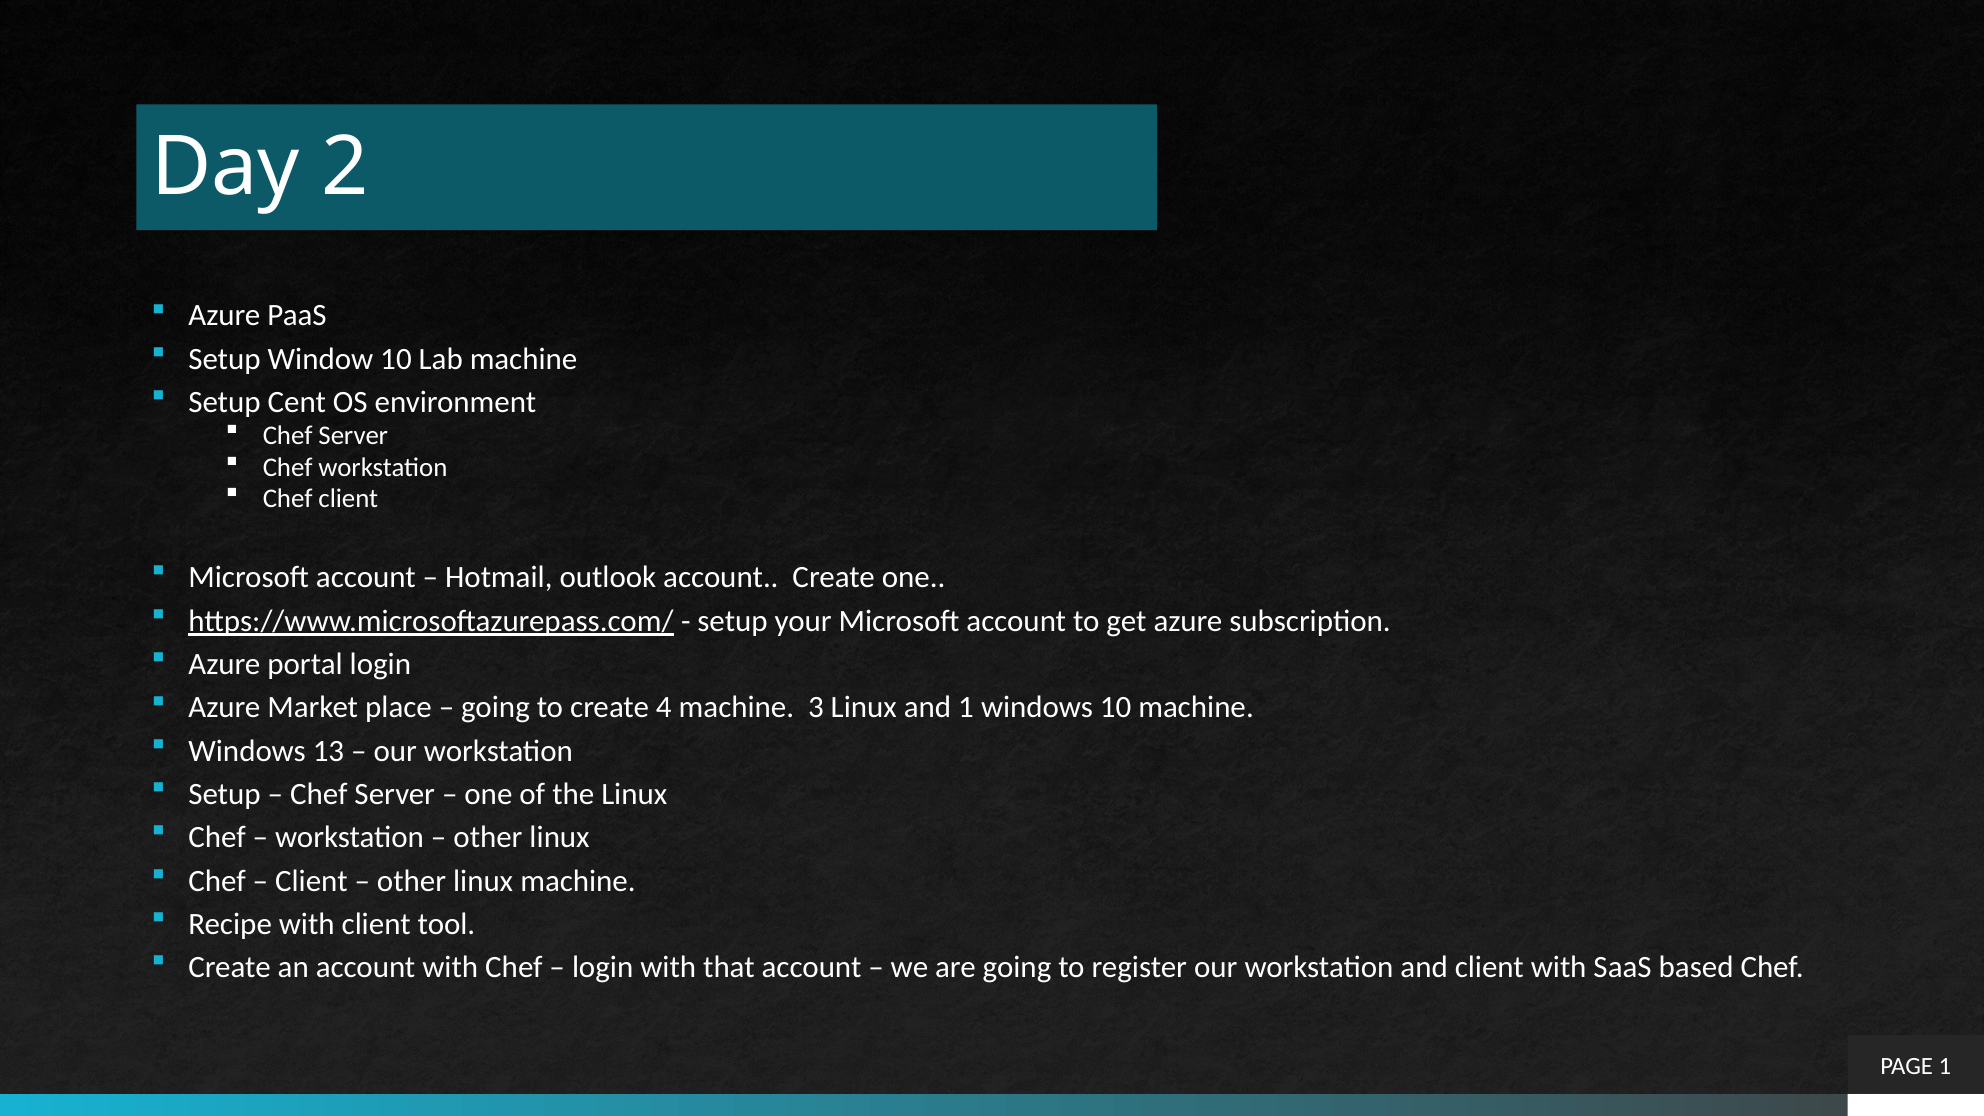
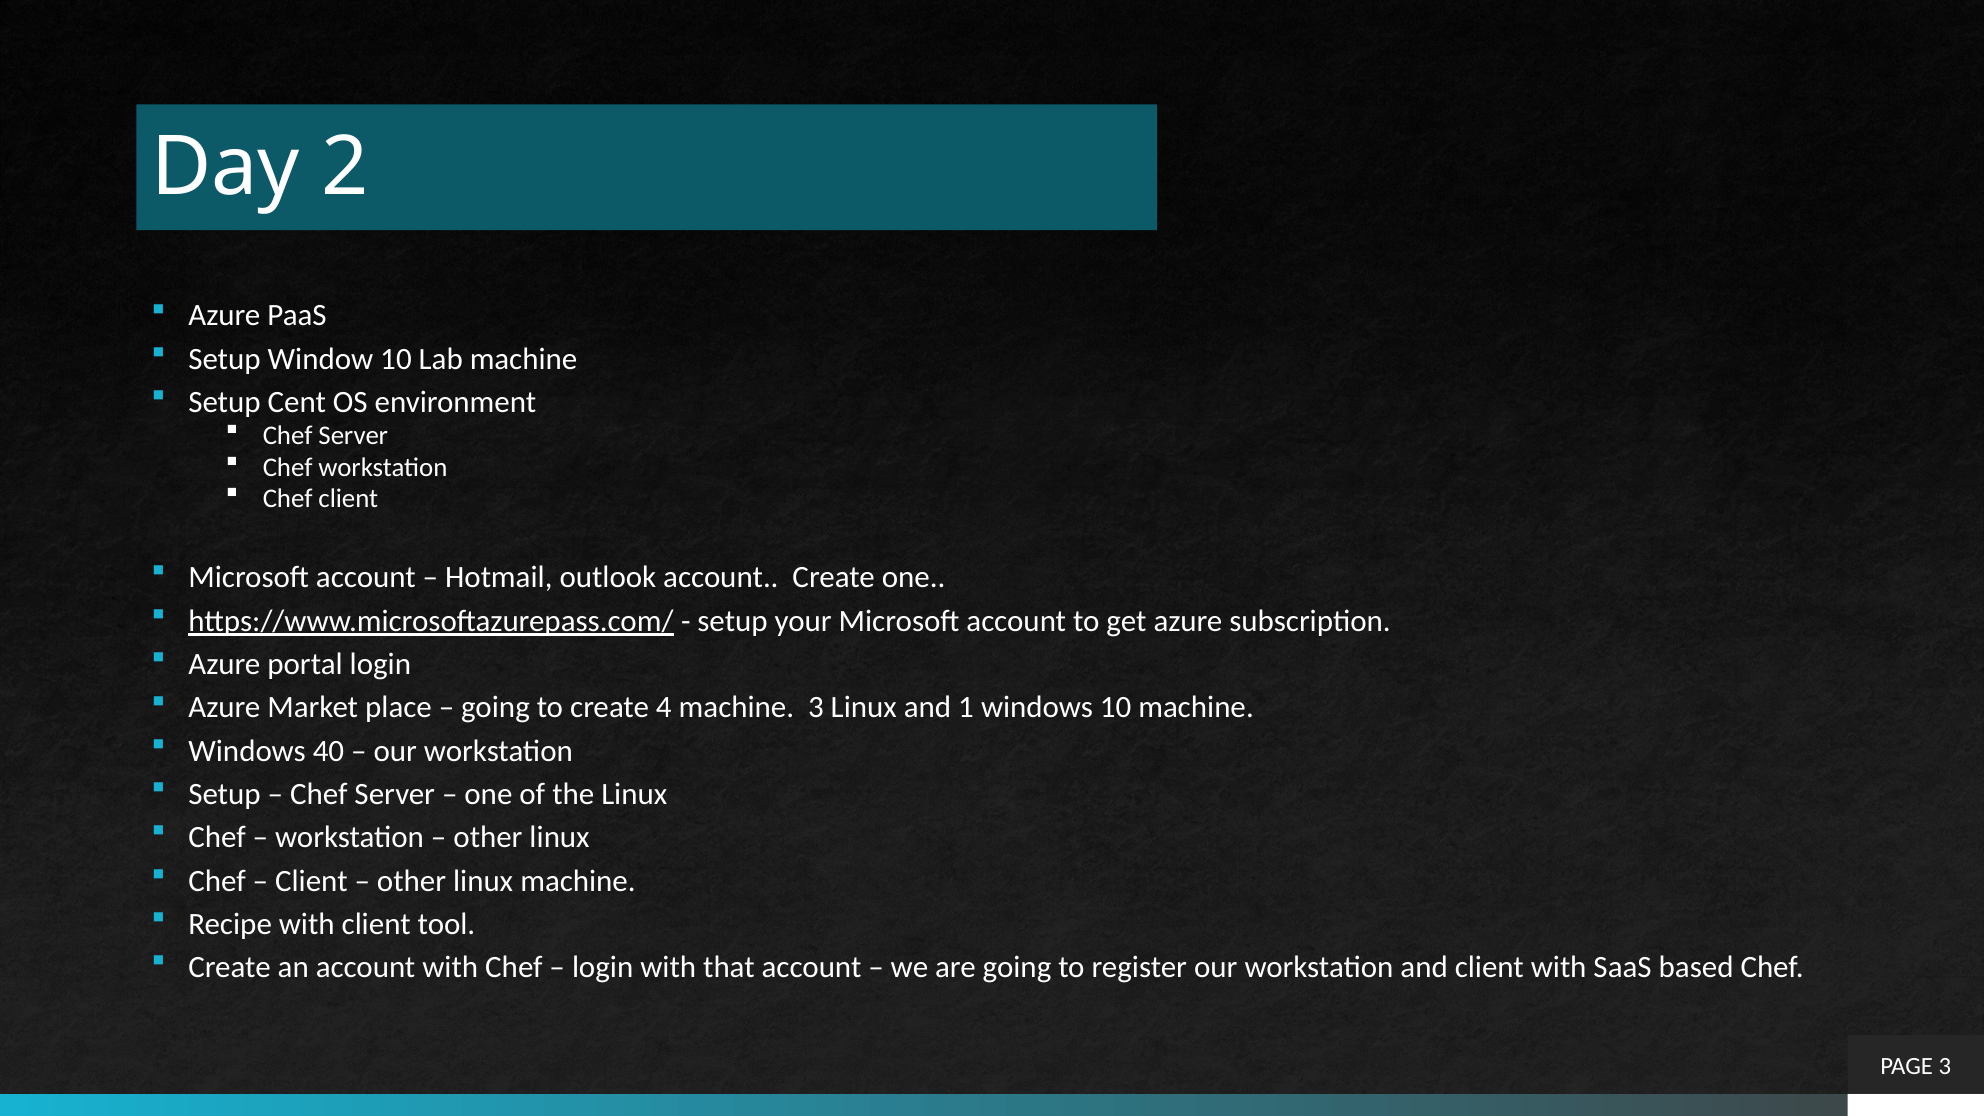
13: 13 -> 40 (328, 751)
PAGE 1: 1 -> 3 (1945, 1066)
